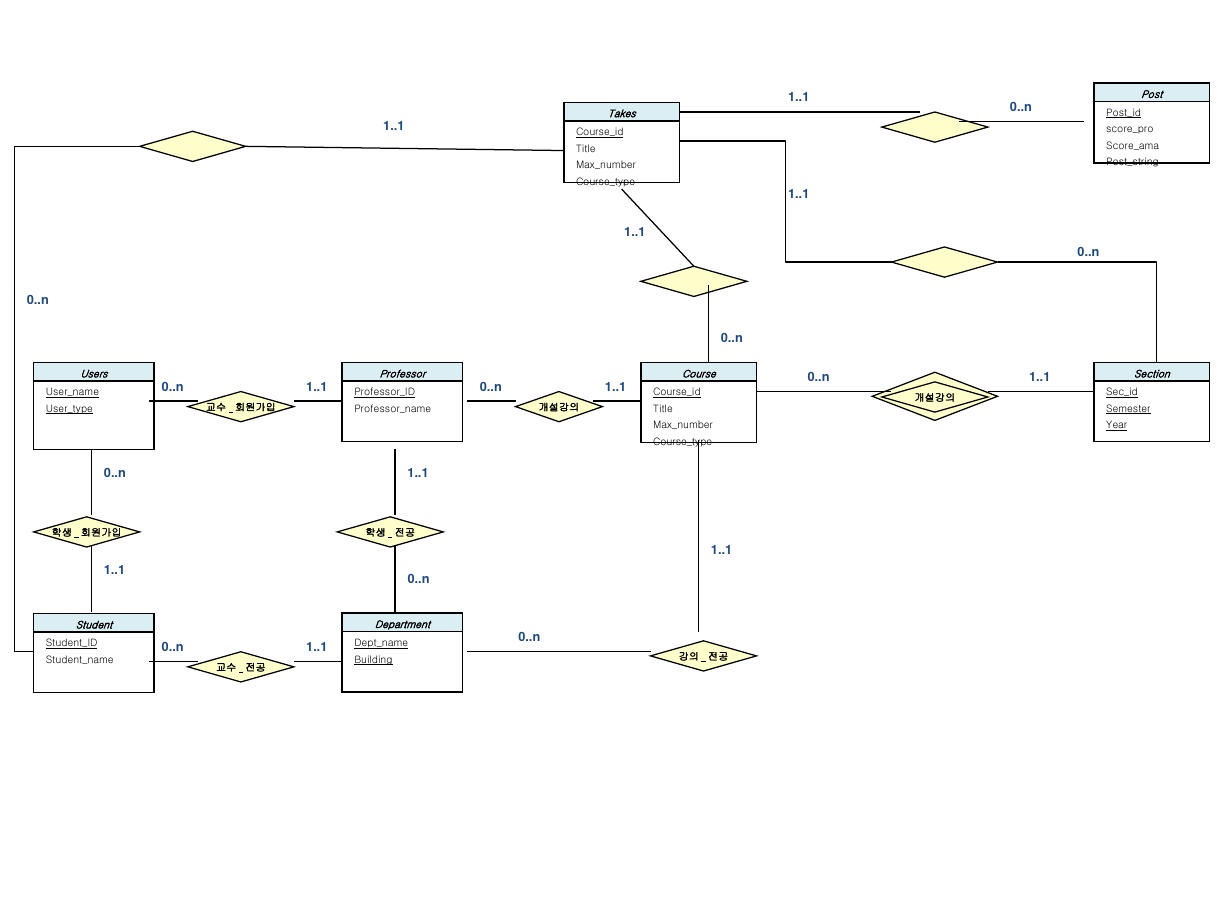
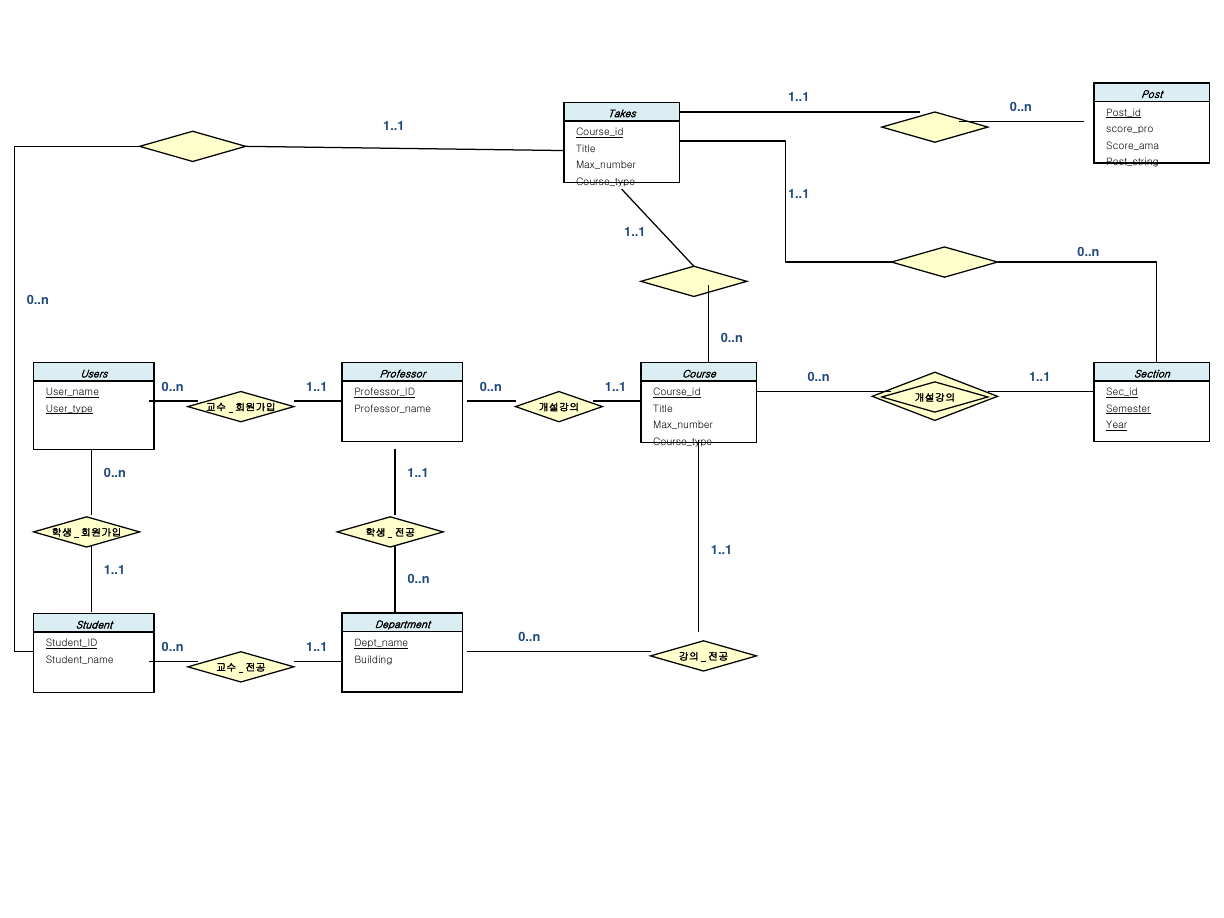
Building underline: present -> none (373, 660)
